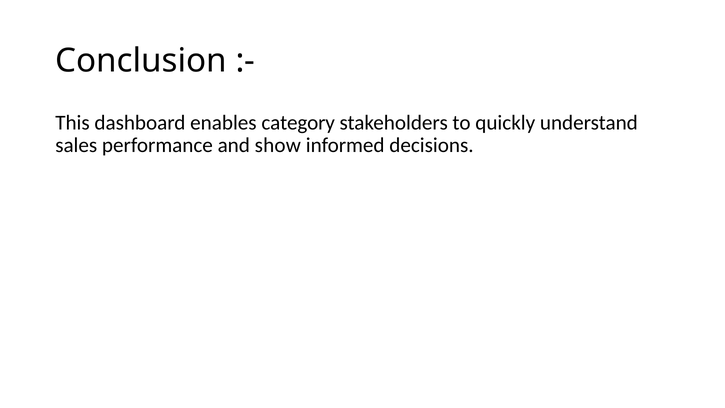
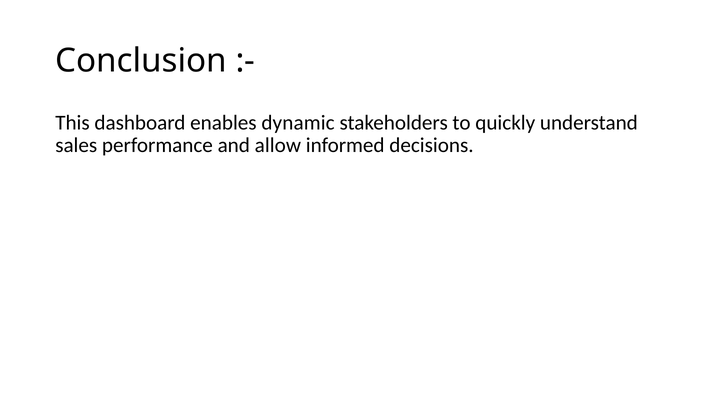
category: category -> dynamic (298, 123)
show: show -> allow (278, 145)
